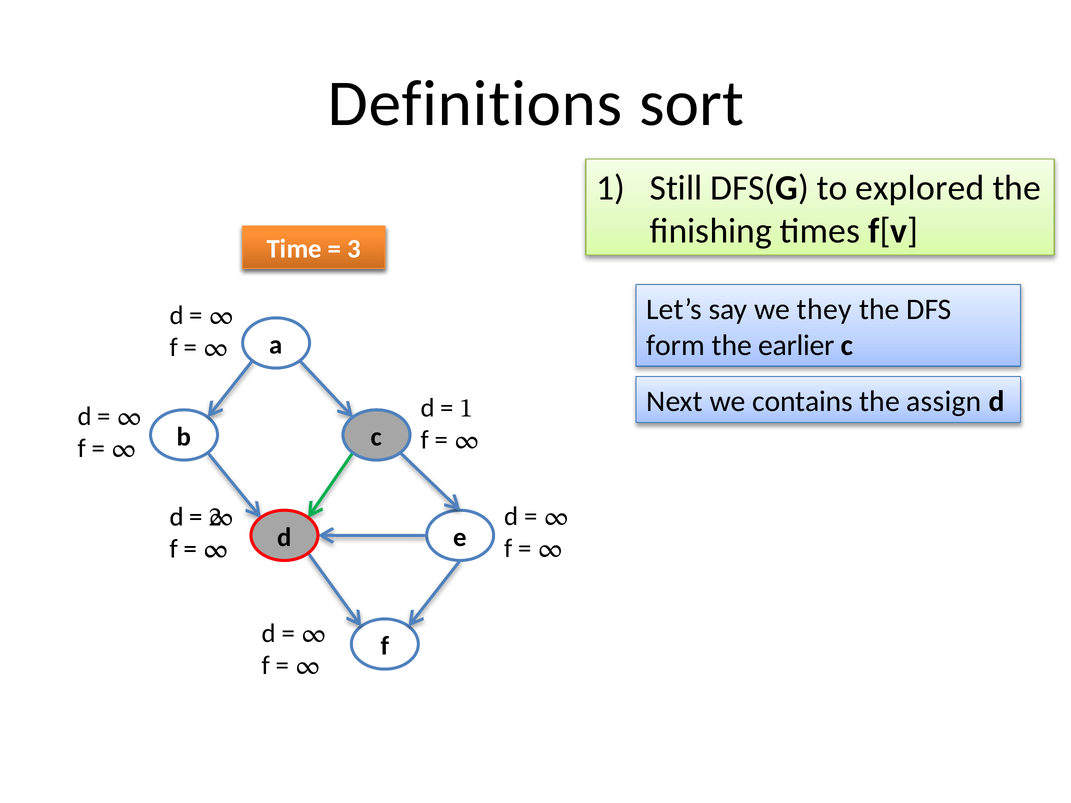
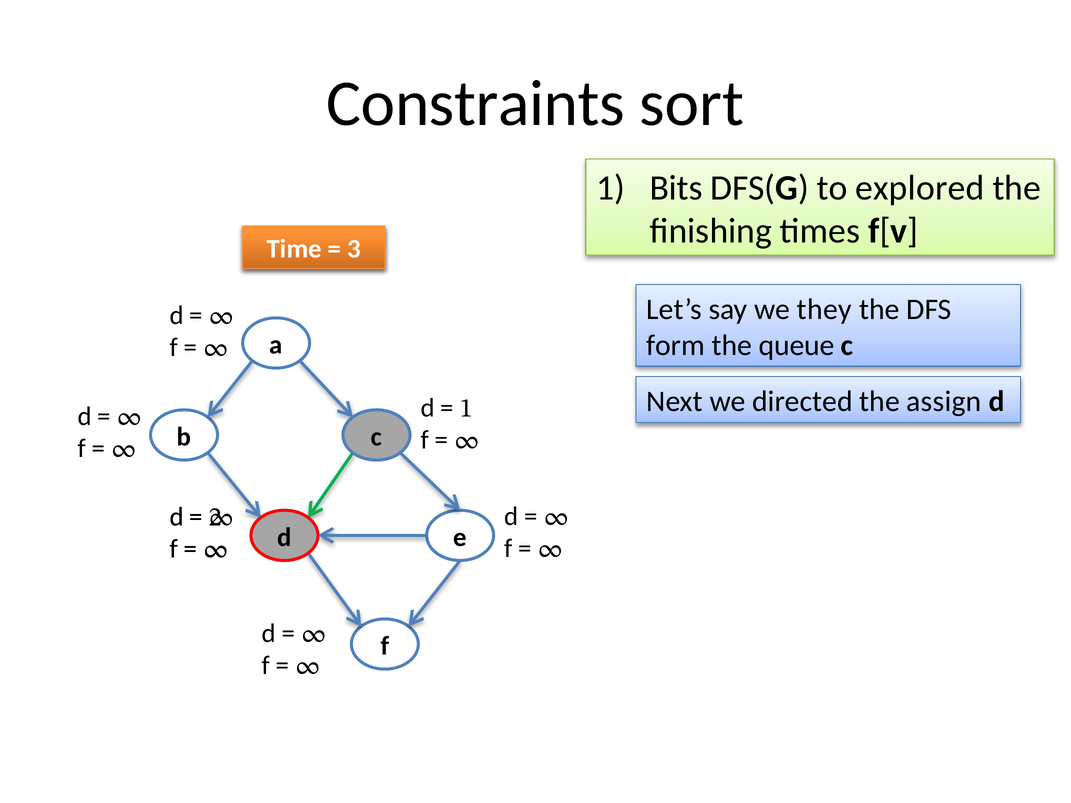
Definitions: Definitions -> Constraints (476, 104)
Still: Still -> Bits (676, 188)
earlier: earlier -> queue (797, 345)
contains: contains -> directed (802, 402)
